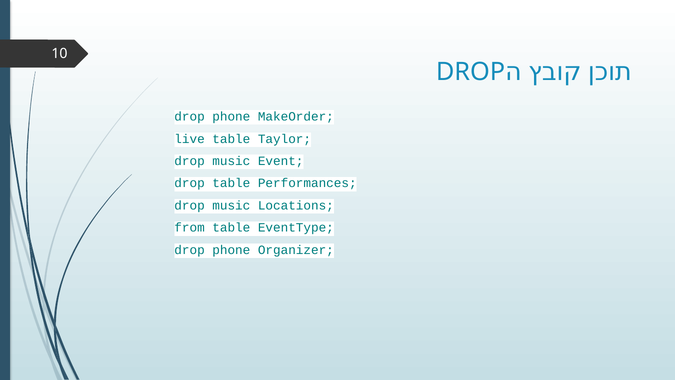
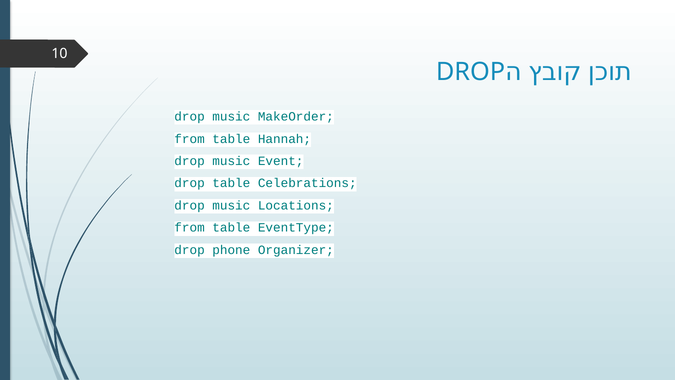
phone: phone -> music (231, 116)
live: live -> from (190, 139)
Taylor: Taylor -> Hannah (284, 139)
Performances: Performances -> Celebrations (307, 183)
